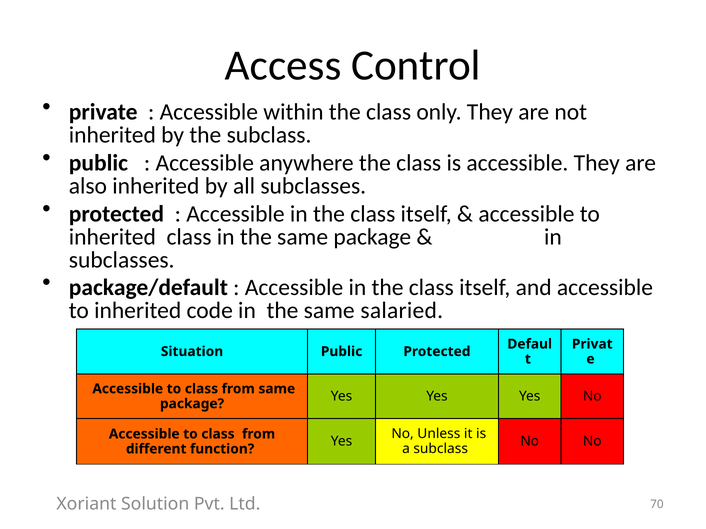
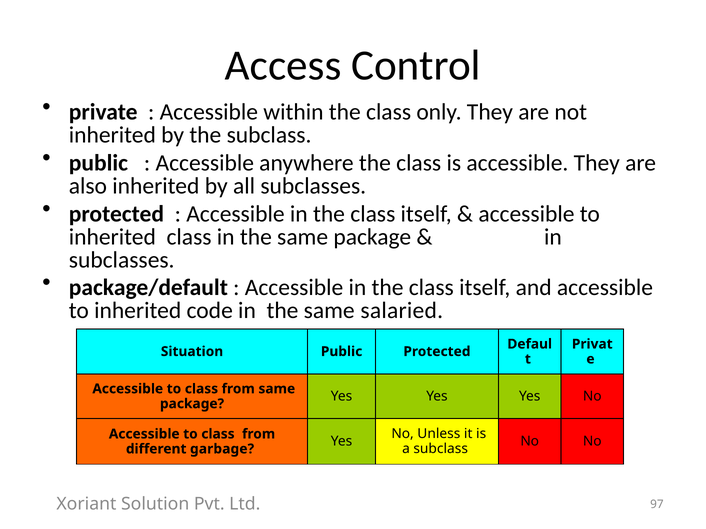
function: function -> garbage (222, 449)
70: 70 -> 97 (657, 505)
